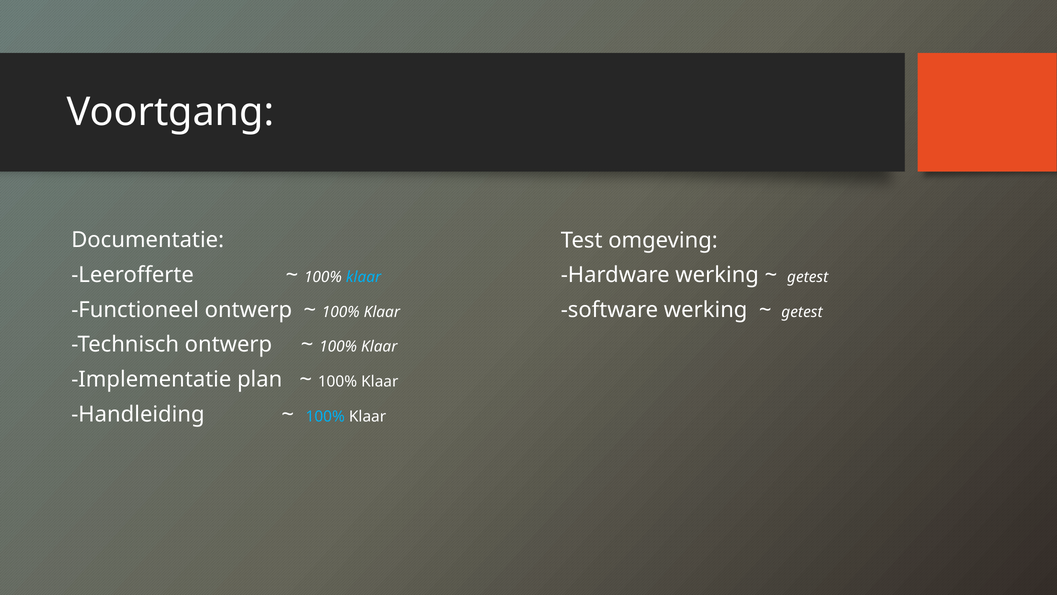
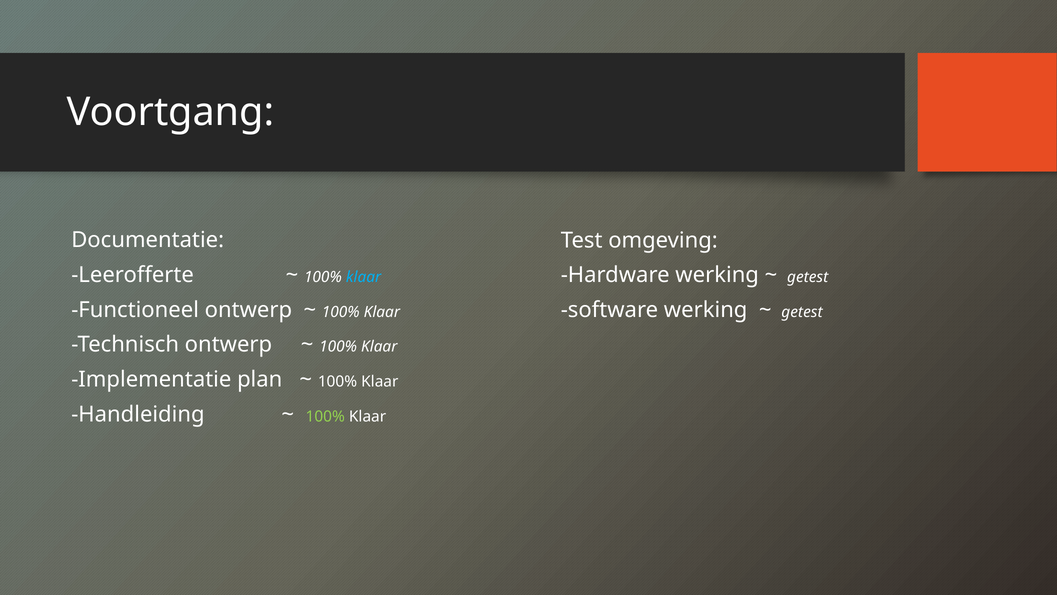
100% colour: light blue -> light green (325, 416)
